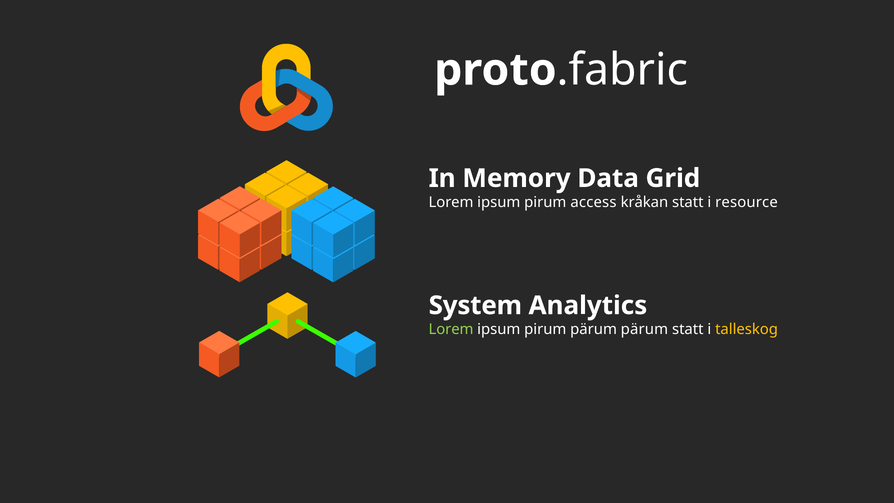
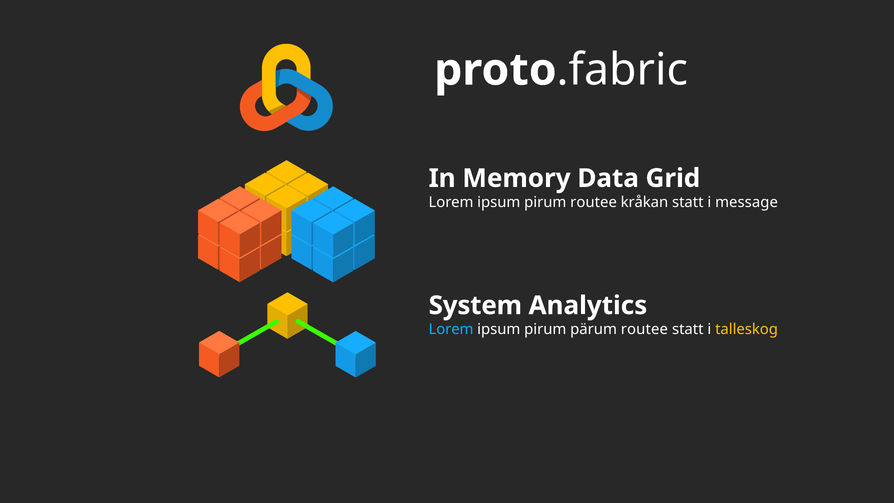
pirum access: access -> routee (594, 202)
resource: resource -> message (747, 202)
Lorem colour: light green -> light blue (451, 329)
pärum pärum: pärum -> routee (644, 329)
